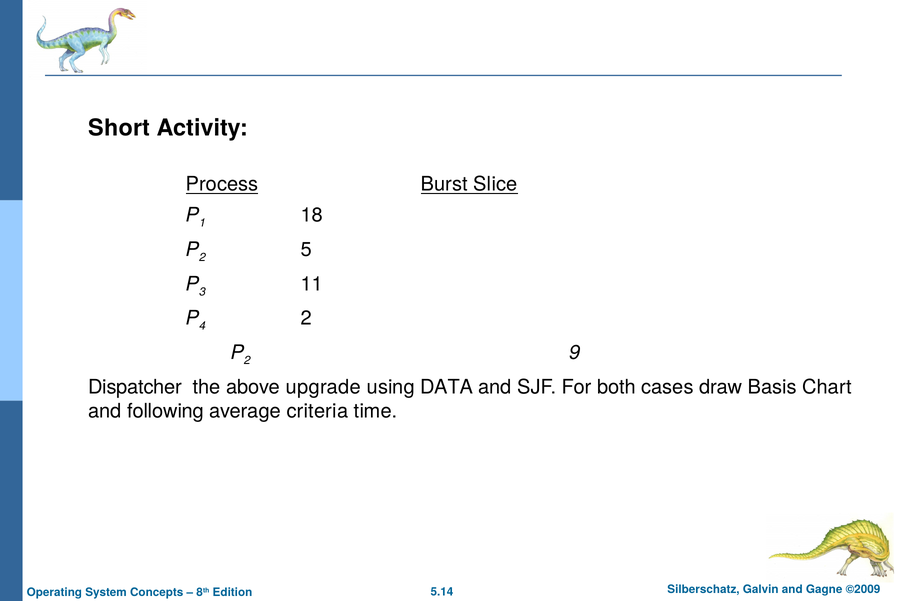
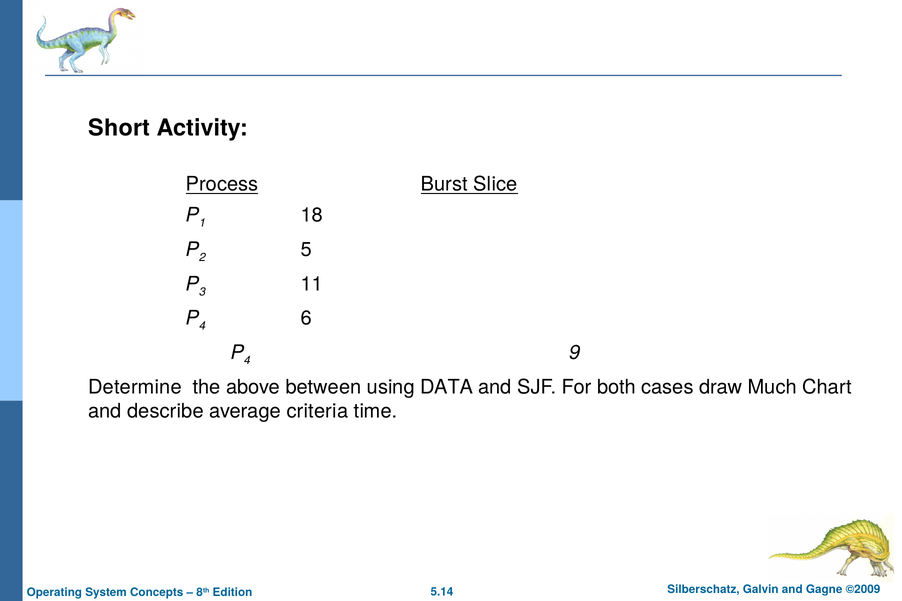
5.0 2: 2 -> 6 (306, 318)
2: 2 -> 4 (247, 361)
Dispatcher: Dispatcher -> Determine (135, 387)
upgrade: upgrade -> between (323, 387)
Basis: Basis -> Much (772, 387)
following: following -> describe (165, 411)
